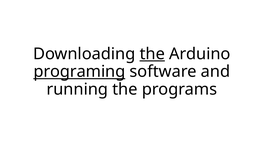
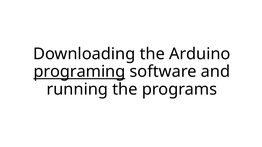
the underline: present -> none (152, 54)
